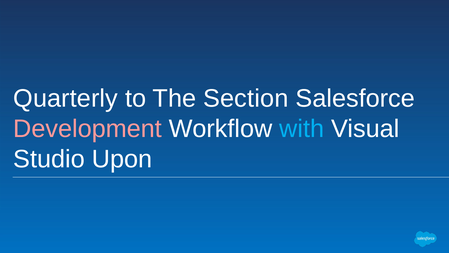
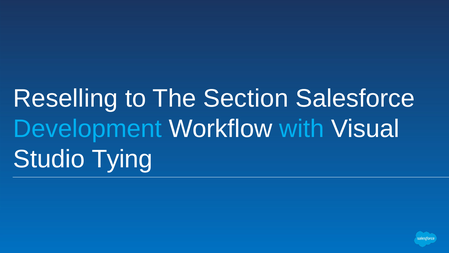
Quarterly: Quarterly -> Reselling (66, 98)
Development colour: pink -> light blue (88, 129)
Upon: Upon -> Tying (122, 159)
